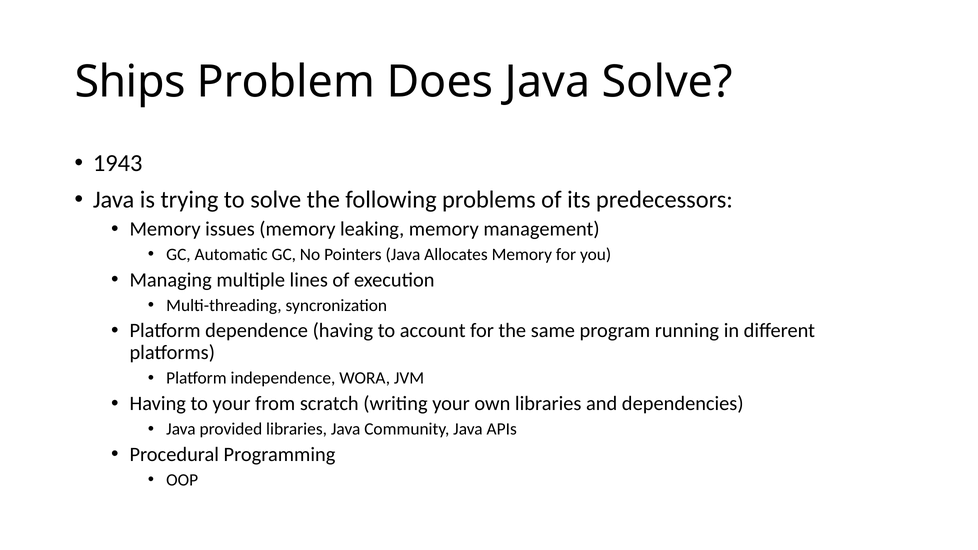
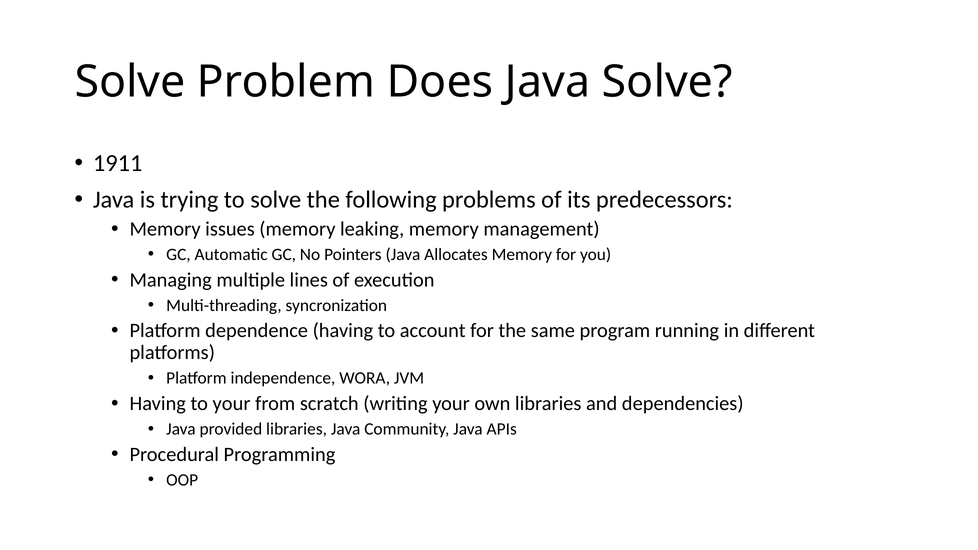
Ships: Ships -> Solve (130, 82)
1943: 1943 -> 1911 (118, 163)
